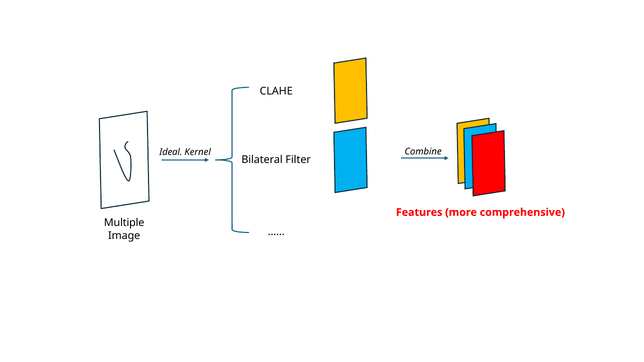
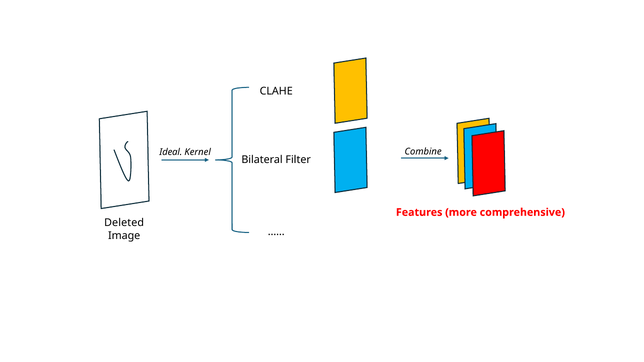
Multiple: Multiple -> Deleted (124, 223)
